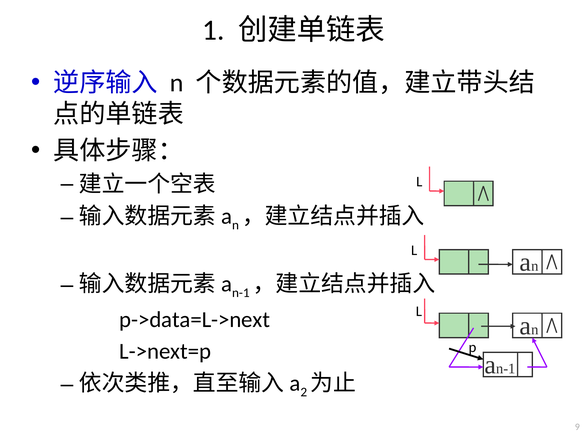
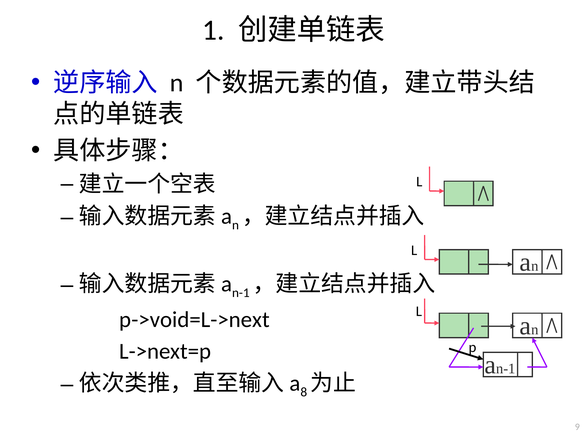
p->data=L->next: p->data=L->next -> p->void=L->next (195, 320)
2: 2 -> 8 (304, 392)
